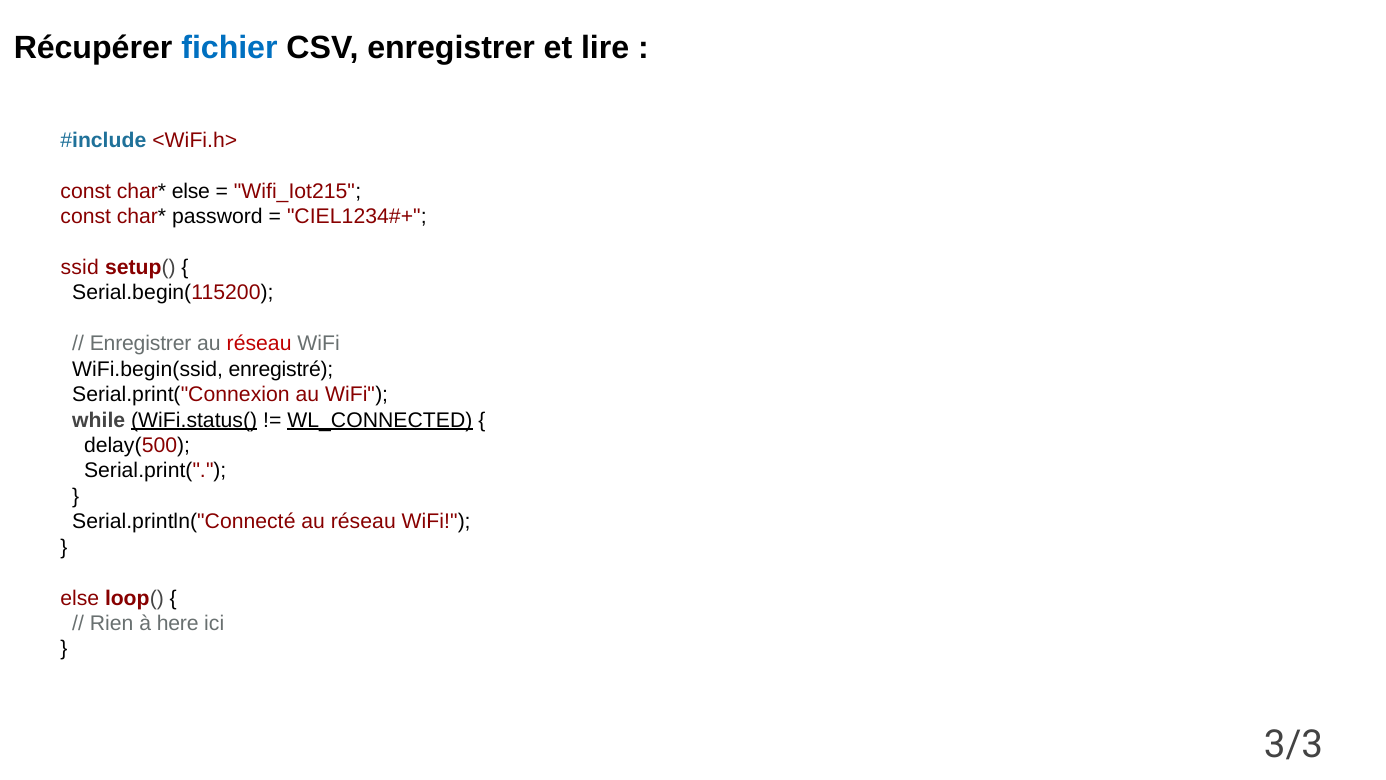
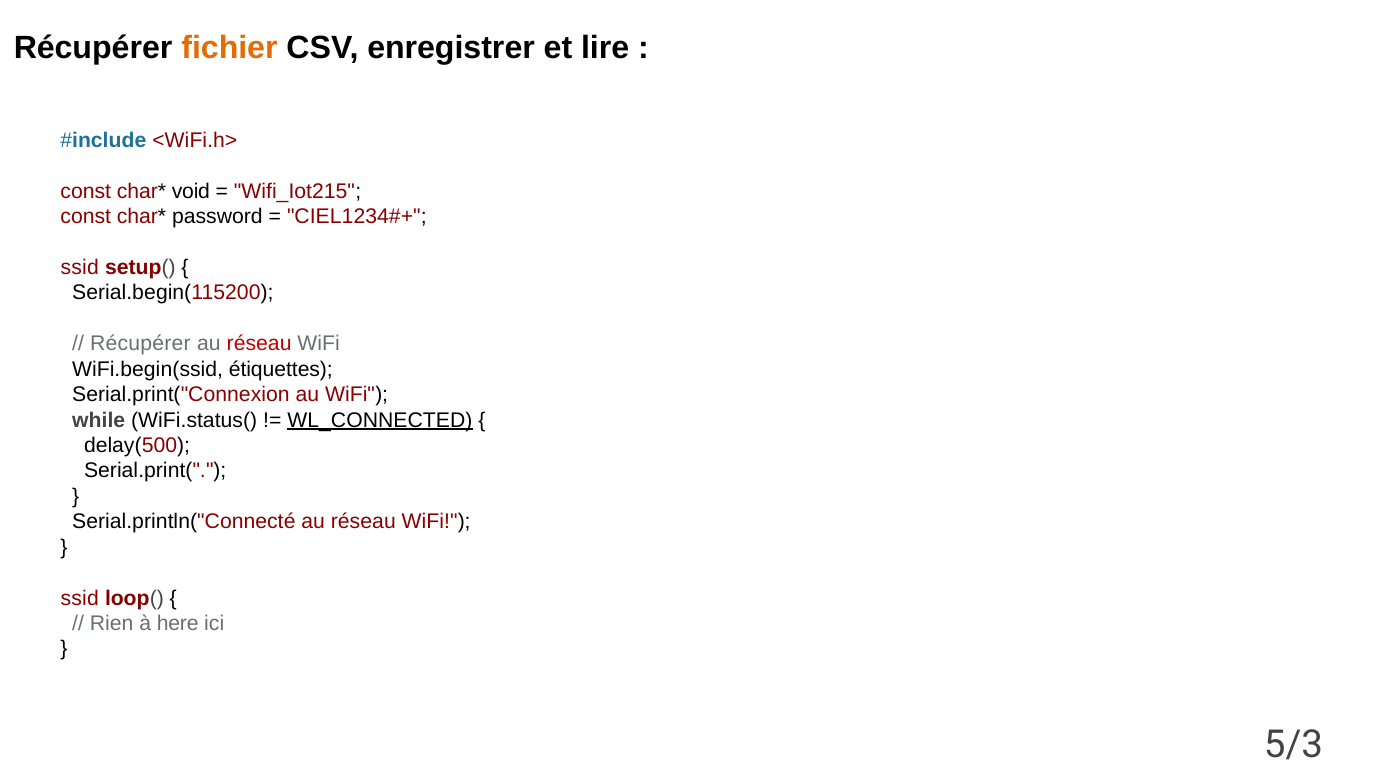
fichier colour: blue -> orange (229, 48)
else: else -> void (191, 191)
Enregistrer: Enregistrer -> Récupérer (140, 344)
enregistré: enregistré -> étiquettes (281, 369)
WiFi.status( underline: present -> none (194, 420)
else: else -> ssid (80, 598)
3/3: 3/3 -> 5/3 (1294, 744)
